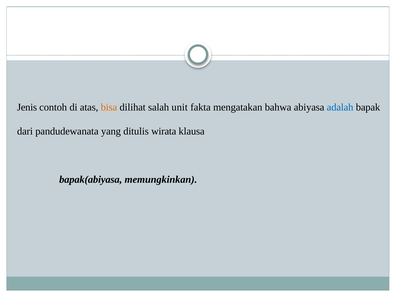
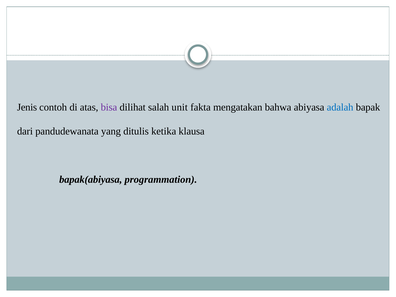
bisa colour: orange -> purple (109, 107)
wirata: wirata -> ketika (164, 131)
memungkinkan: memungkinkan -> programmation (161, 179)
